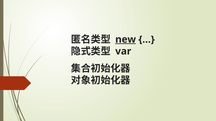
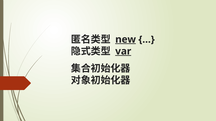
var underline: none -> present (123, 51)
